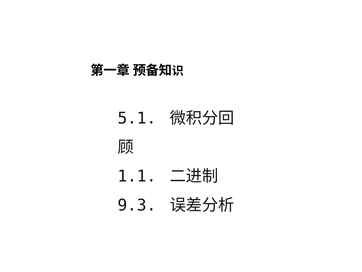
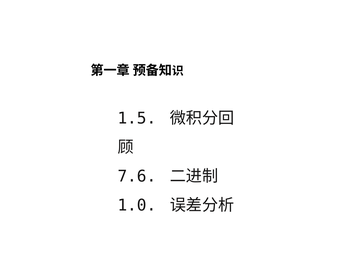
5.1: 5.1 -> 1.5 (137, 118)
1.1: 1.1 -> 7.6 (137, 176)
9.3: 9.3 -> 1.0 (137, 205)
